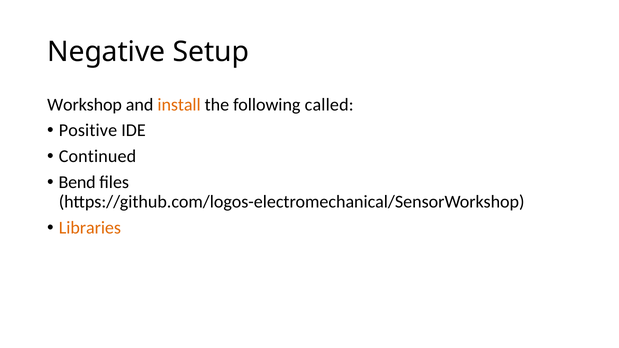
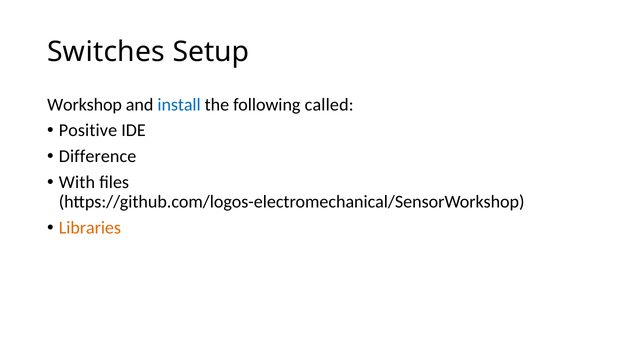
Negative: Negative -> Switches (106, 52)
install colour: orange -> blue (179, 105)
Continued: Continued -> Difference (98, 157)
Bend: Bend -> With (77, 183)
